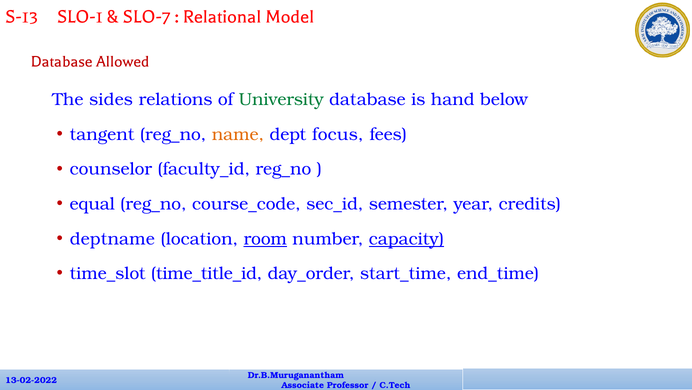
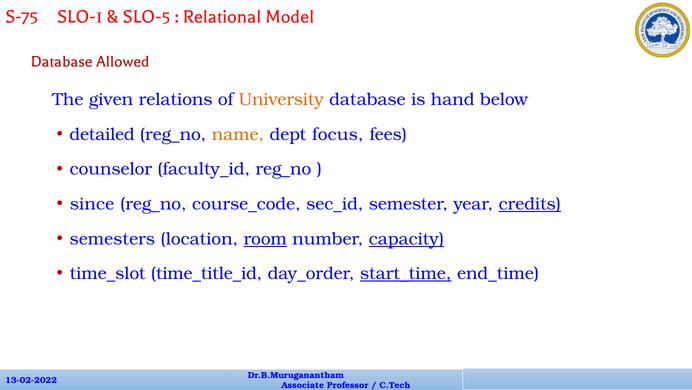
S-13: S-13 -> S-75 (22, 16)
SLO-7: SLO-7 -> SLO-5 (147, 16)
sides: sides -> given (111, 99)
University colour: green -> orange (281, 99)
tangent: tangent -> detailed (102, 134)
equal: equal -> since (92, 204)
credits underline: none -> present (530, 204)
deptname: deptname -> semesters (112, 238)
start_time underline: none -> present (406, 273)
